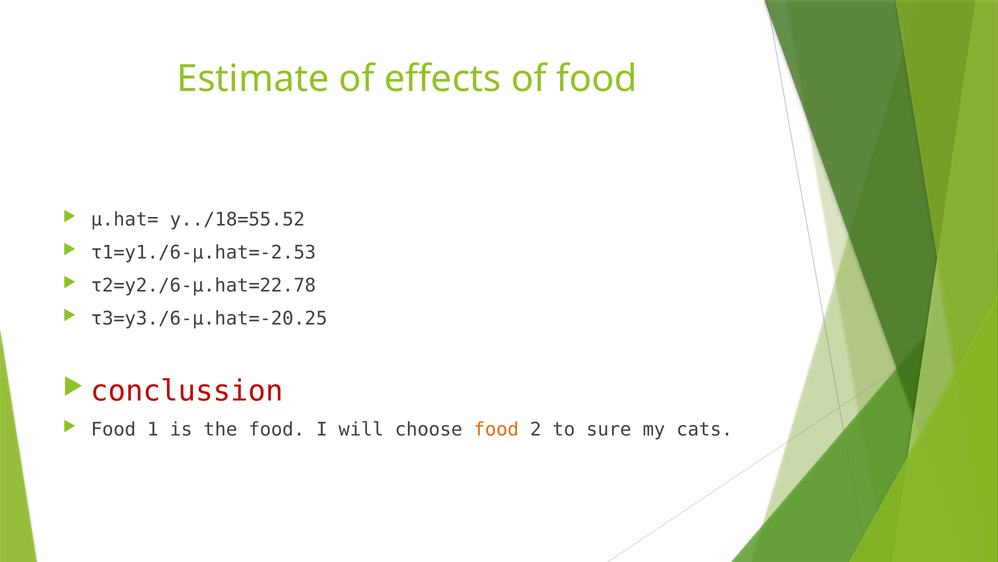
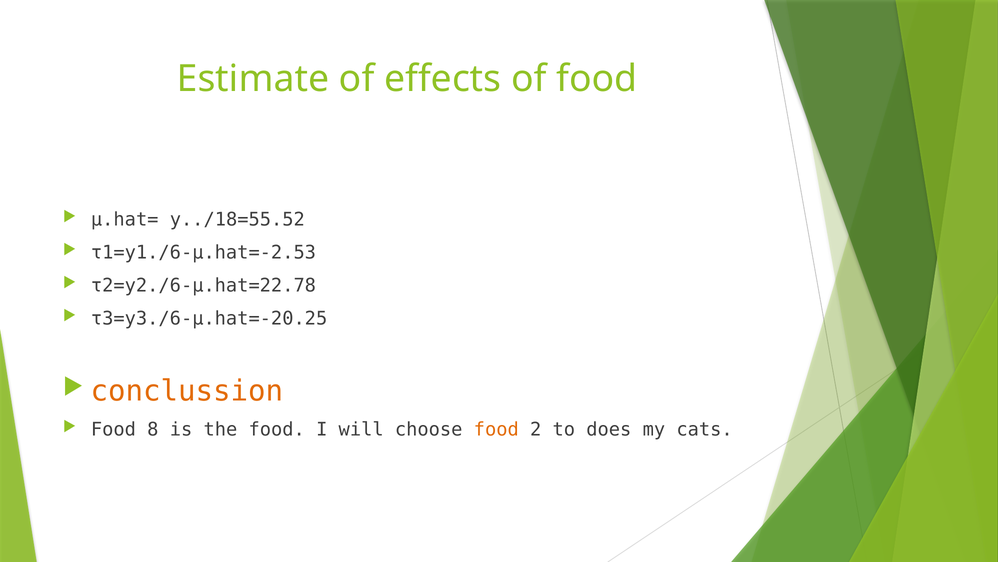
conclussion colour: red -> orange (187, 391)
1: 1 -> 8 (153, 429)
sure: sure -> does (609, 429)
